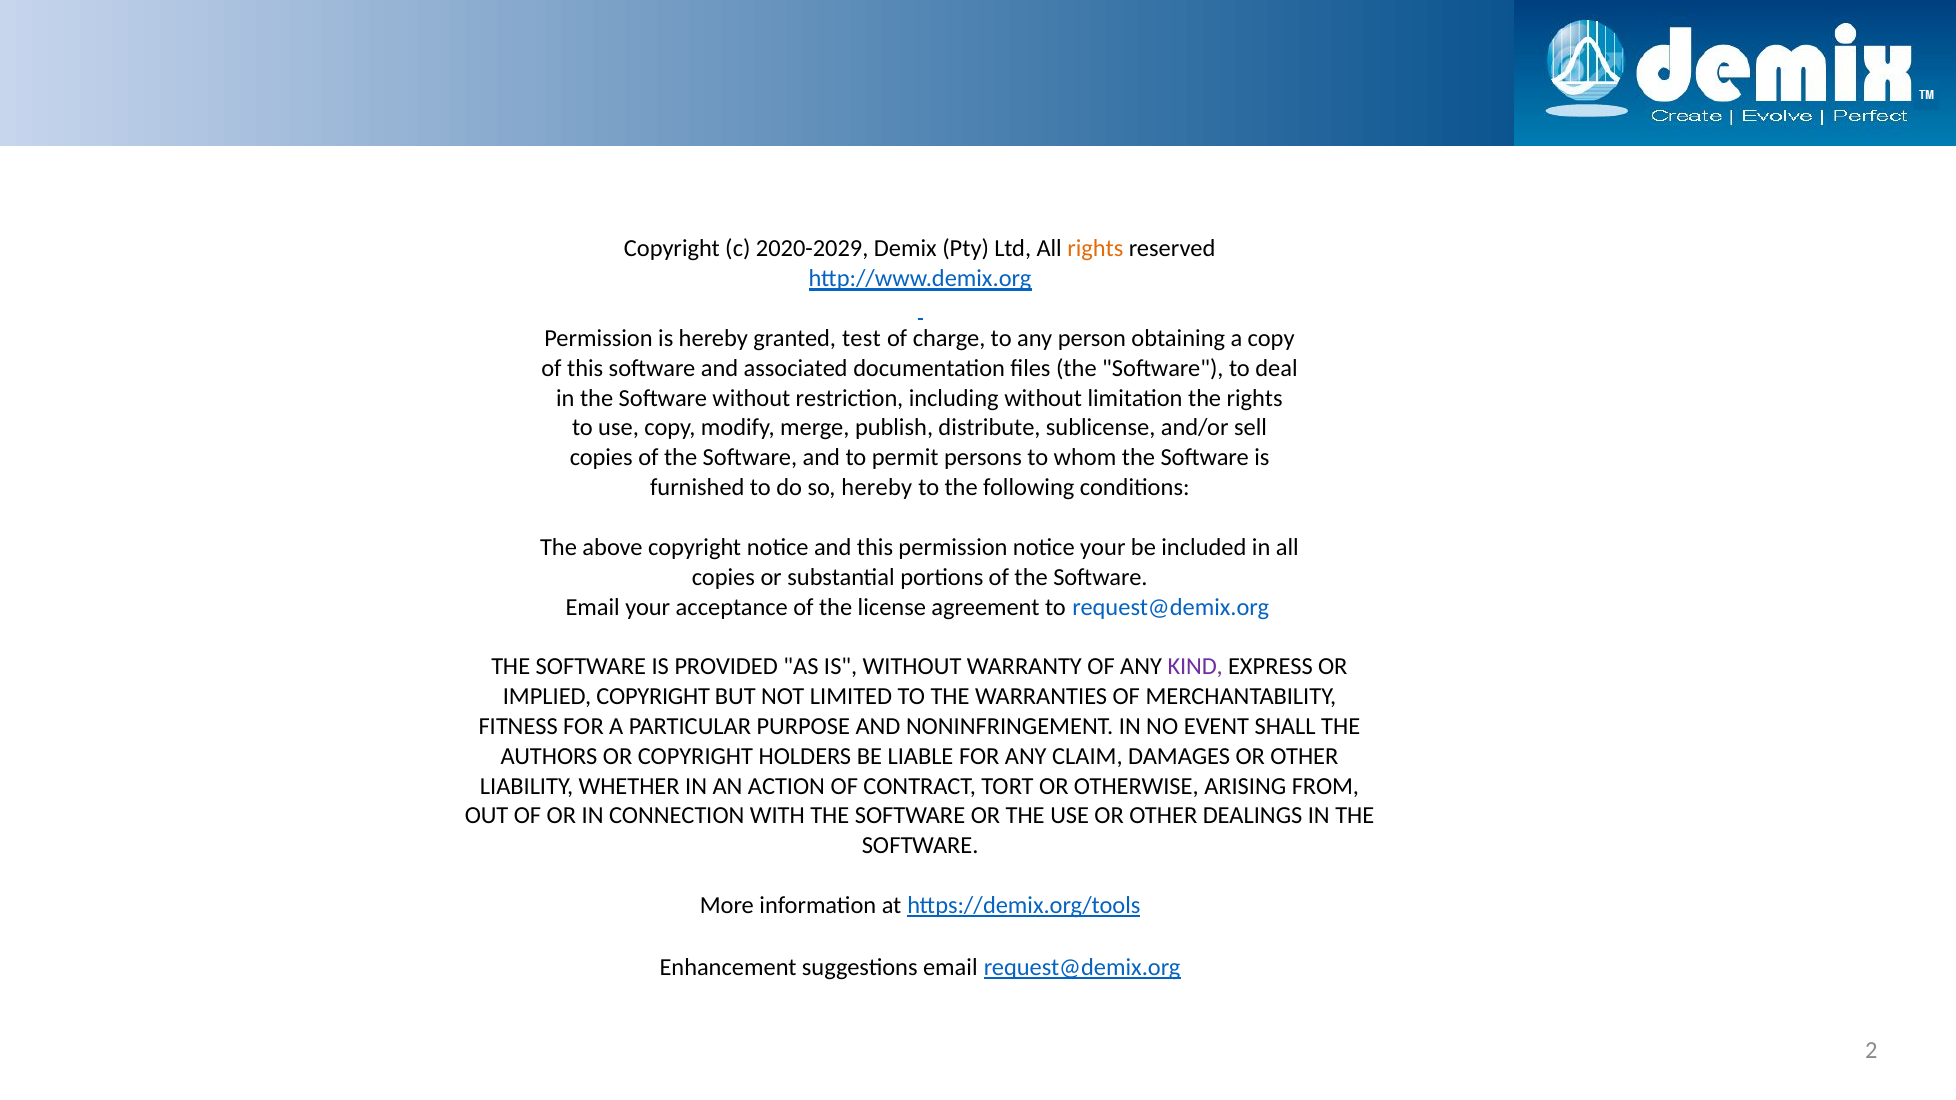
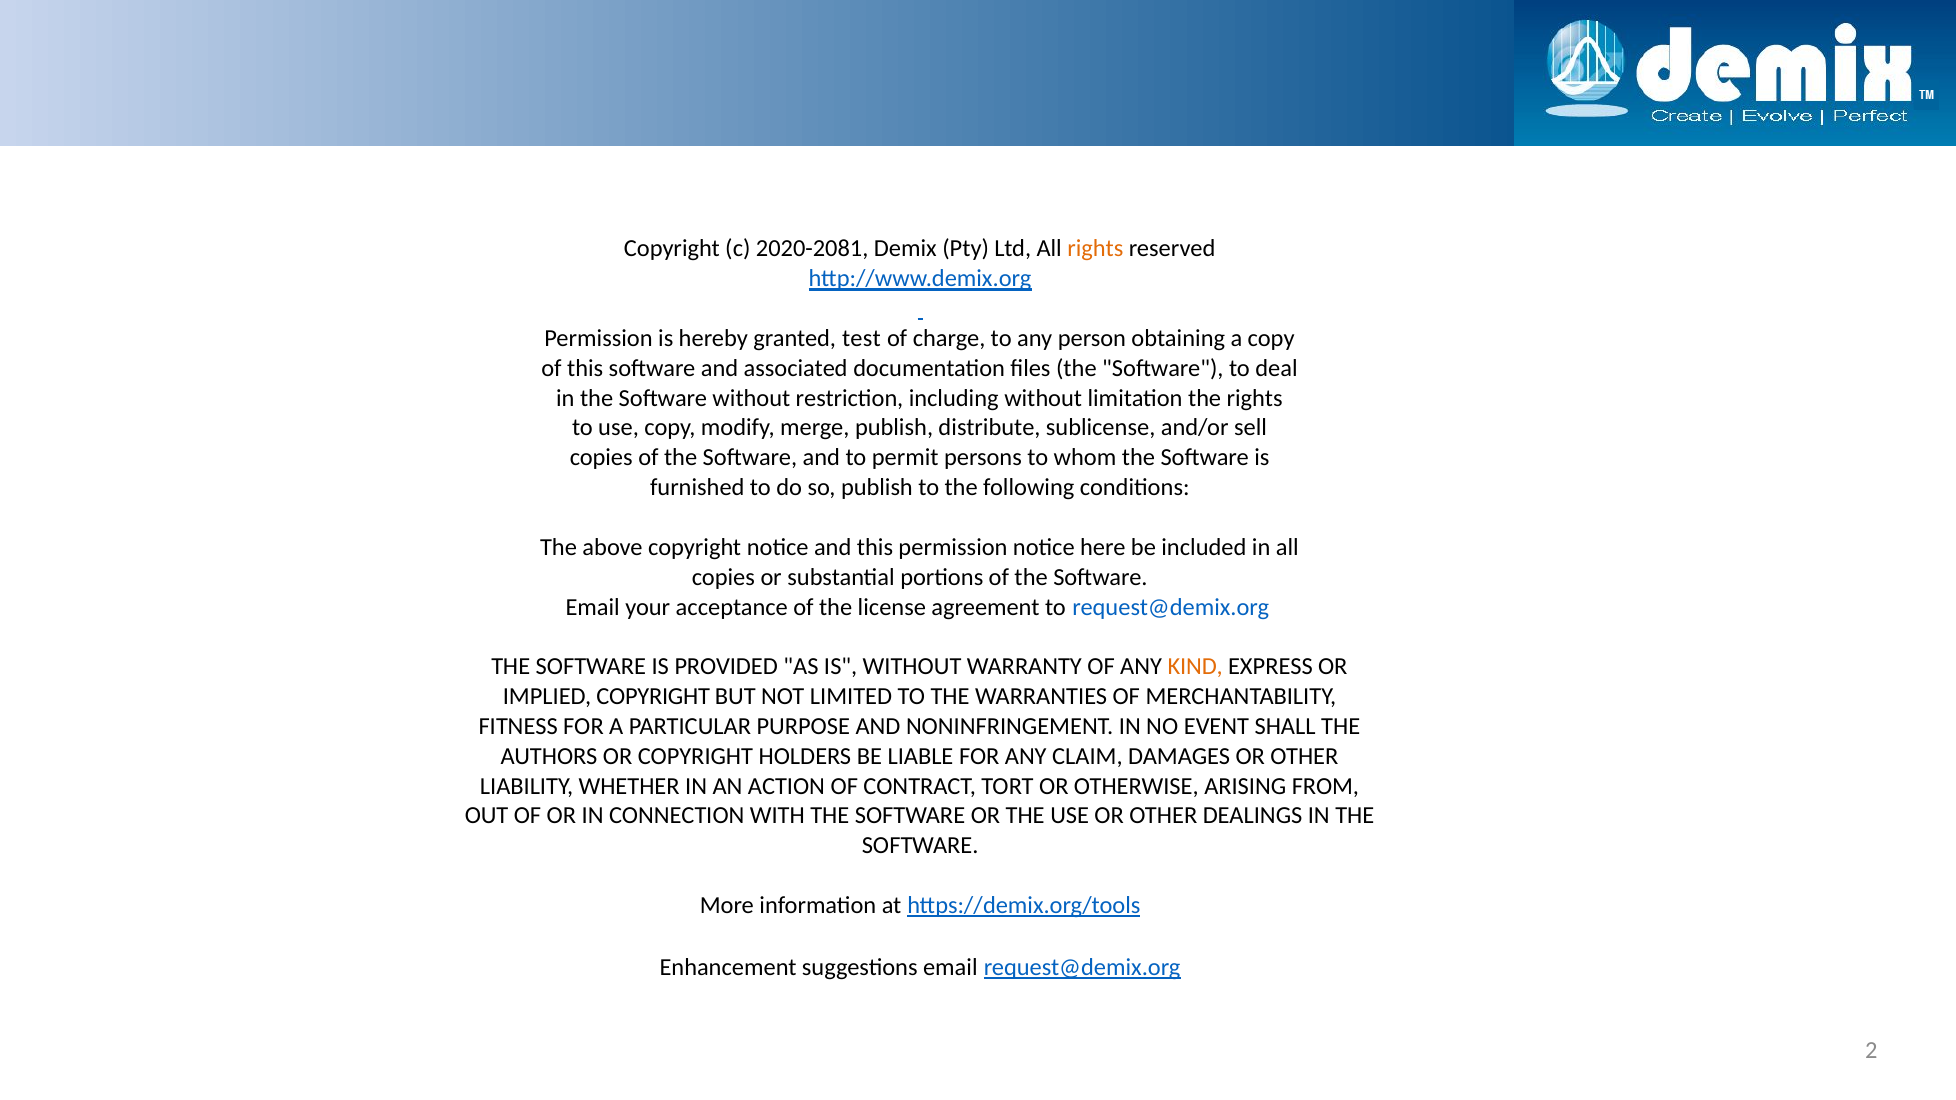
2020-2029: 2020-2029 -> 2020-2081 (812, 249)
so hereby: hereby -> publish (877, 488)
notice your: your -> here (1103, 547)
KIND colour: purple -> orange (1195, 667)
